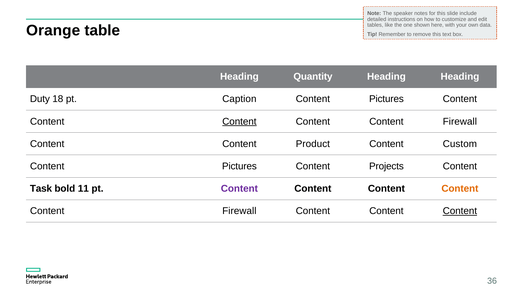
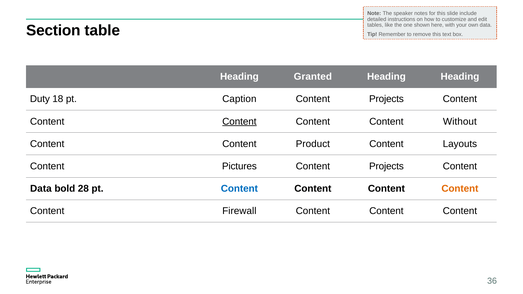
Orange: Orange -> Section (53, 30)
Quantity: Quantity -> Granted (313, 77)
Pictures: Pictures -> Projects (386, 99)
Firewall: Firewall -> Without (460, 122)
Custom: Custom -> Layouts (460, 144)
Task: Task -> Data (41, 189)
11: 11 -> 28 (83, 189)
Content colour: purple -> blue (239, 189)
Content underline: present -> none (460, 211)
